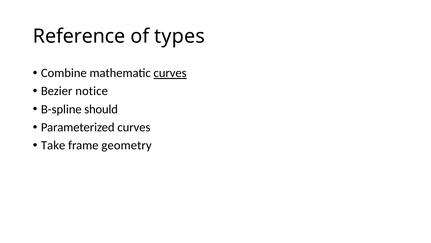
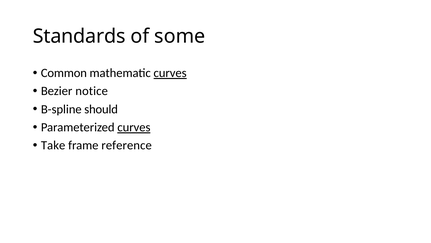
Reference: Reference -> Standards (79, 36)
types: types -> some (180, 36)
Combine: Combine -> Common (64, 73)
curves underline: none -> present (134, 127)
geometry: geometry -> reference (127, 145)
